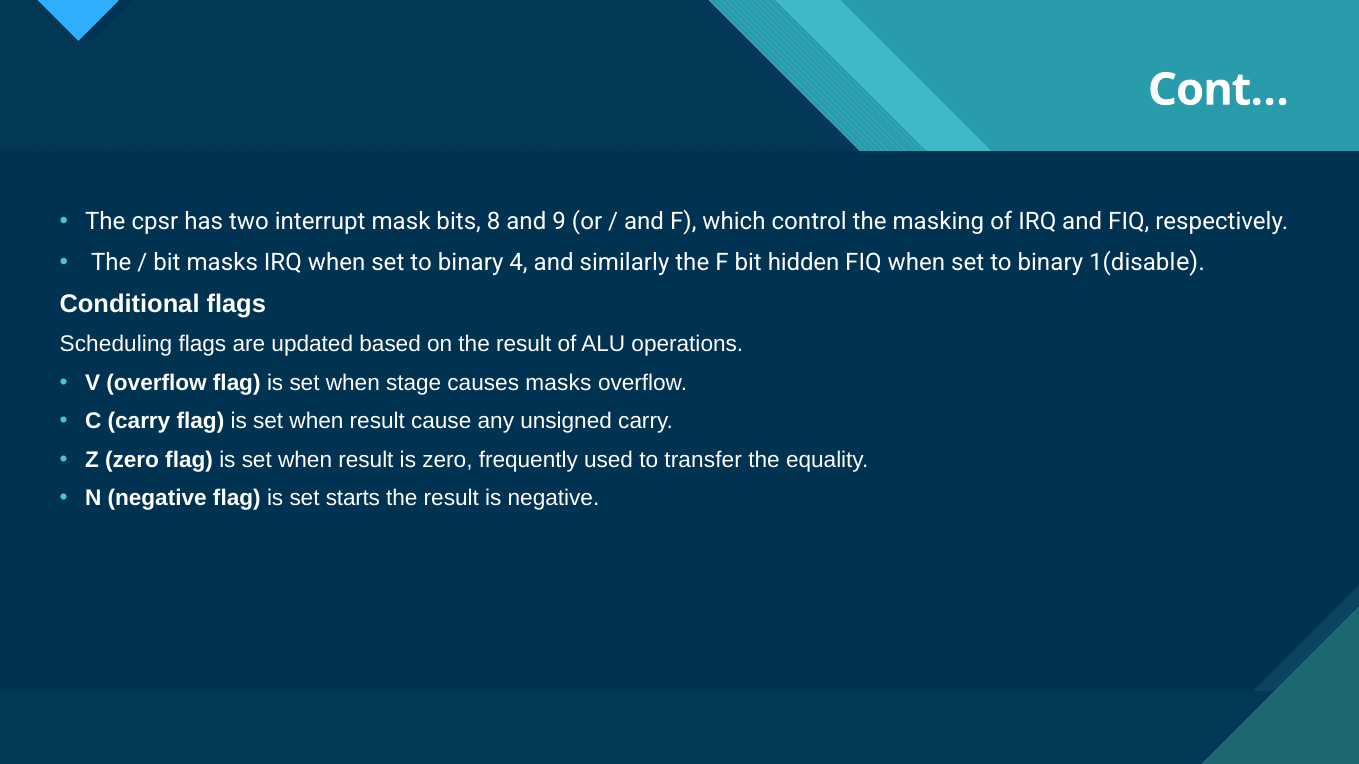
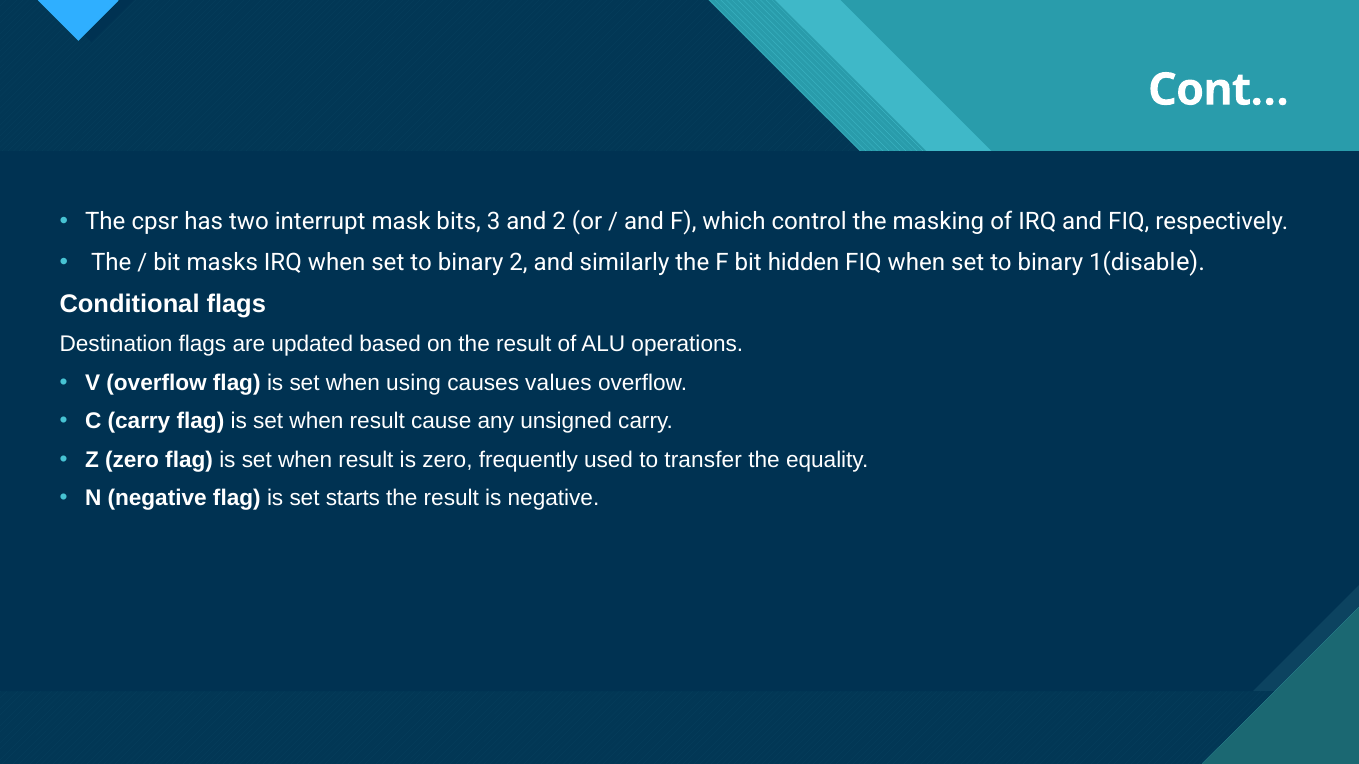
8: 8 -> 3 (494, 221)
and 9: 9 -> 2 (559, 221)
binary 4: 4 -> 2 (519, 263)
Scheduling: Scheduling -> Destination (116, 344)
stage: stage -> using (414, 383)
causes masks: masks -> values (558, 383)
